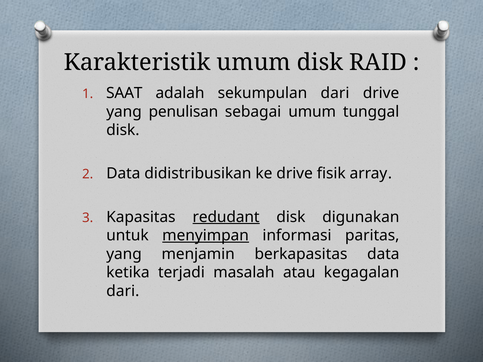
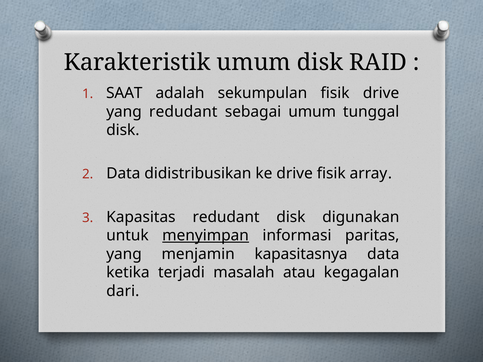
sekumpulan dari: dari -> fisik (335, 93)
yang penulisan: penulisan -> redudant (183, 112)
redudant underline: present -> none (226, 217)
berkapasitas: berkapasitas -> kapasitasnya (301, 254)
